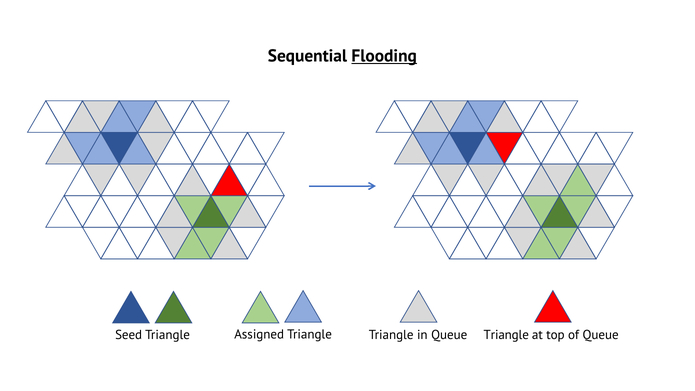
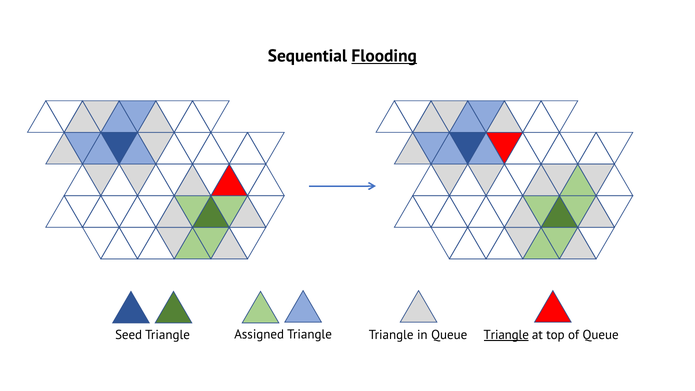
Triangle underline: none -> present (506, 335)
